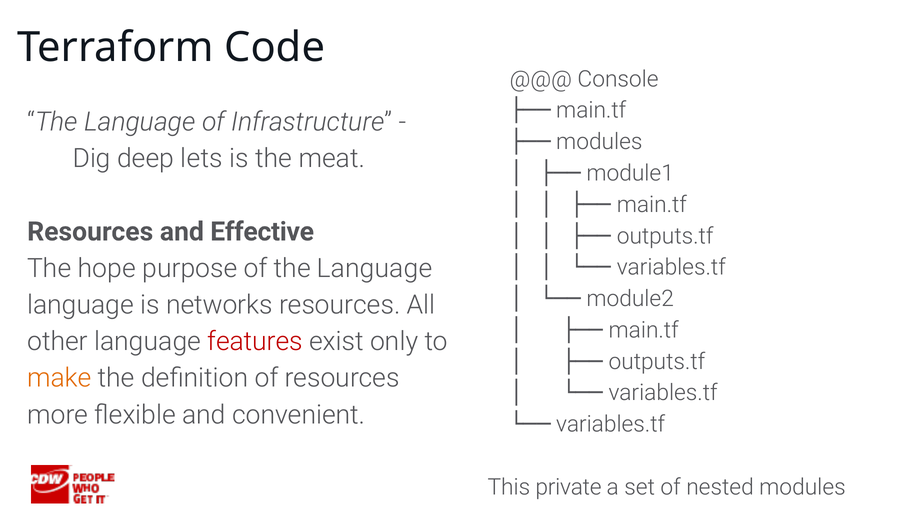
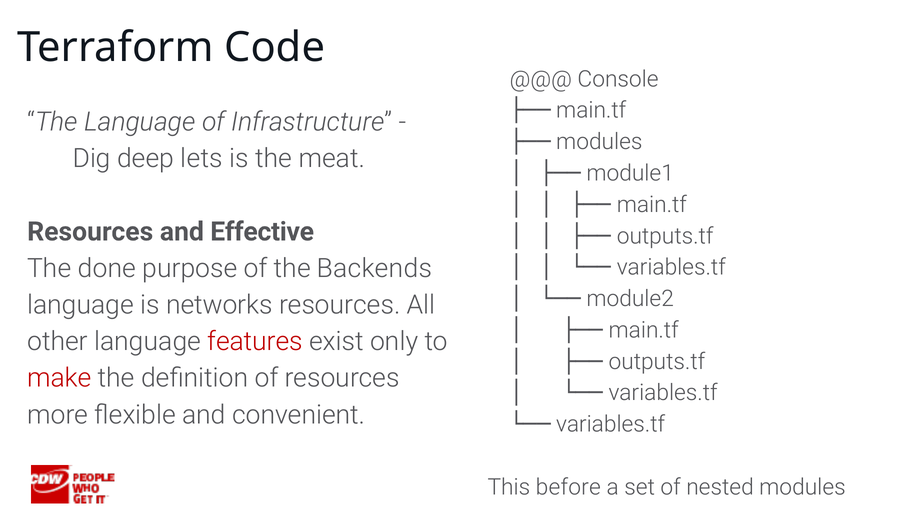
hope: hope -> done (107, 268)
of the Language: Language -> Backends (375, 268)
make colour: orange -> red (59, 378)
private: private -> before (568, 487)
